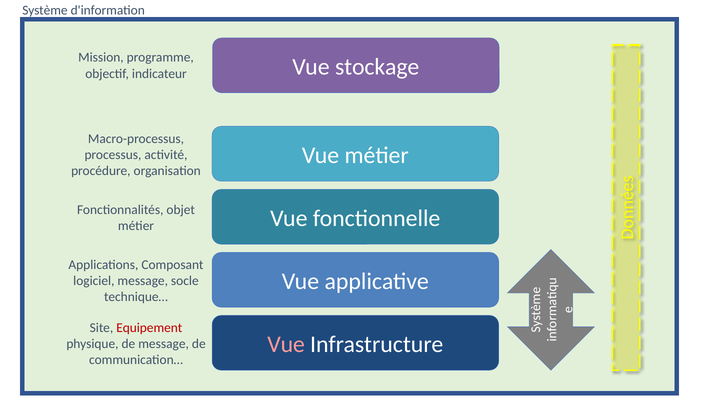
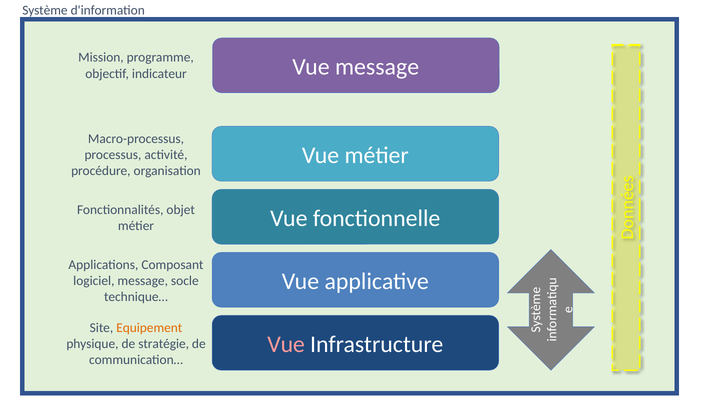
Vue stockage: stockage -> message (377, 67)
Equipement colour: red -> orange (149, 328)
de message: message -> stratégie (164, 344)
